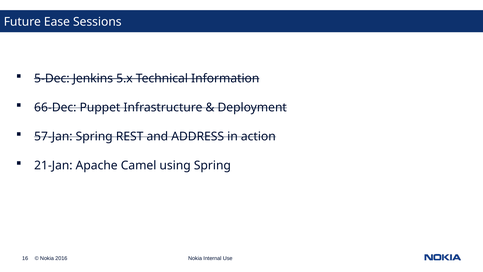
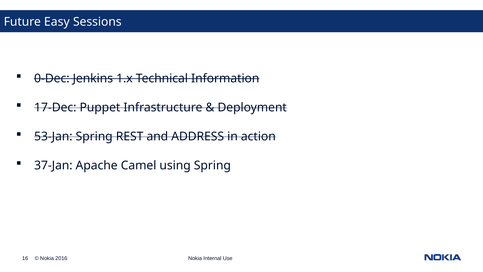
Ease: Ease -> Easy (57, 22)
5-Dec: 5-Dec -> 0-Dec (52, 78)
5.x: 5.x -> 1.x (124, 78)
66-Dec: 66-Dec -> 17-Dec (55, 107)
57-Jan: 57-Jan -> 53-Jan (53, 136)
21-Jan: 21-Jan -> 37-Jan (53, 165)
